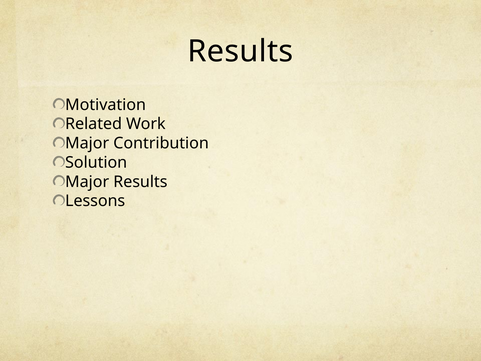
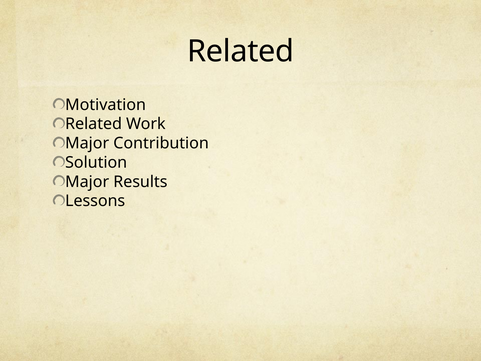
Results: Results -> Related (241, 51)
